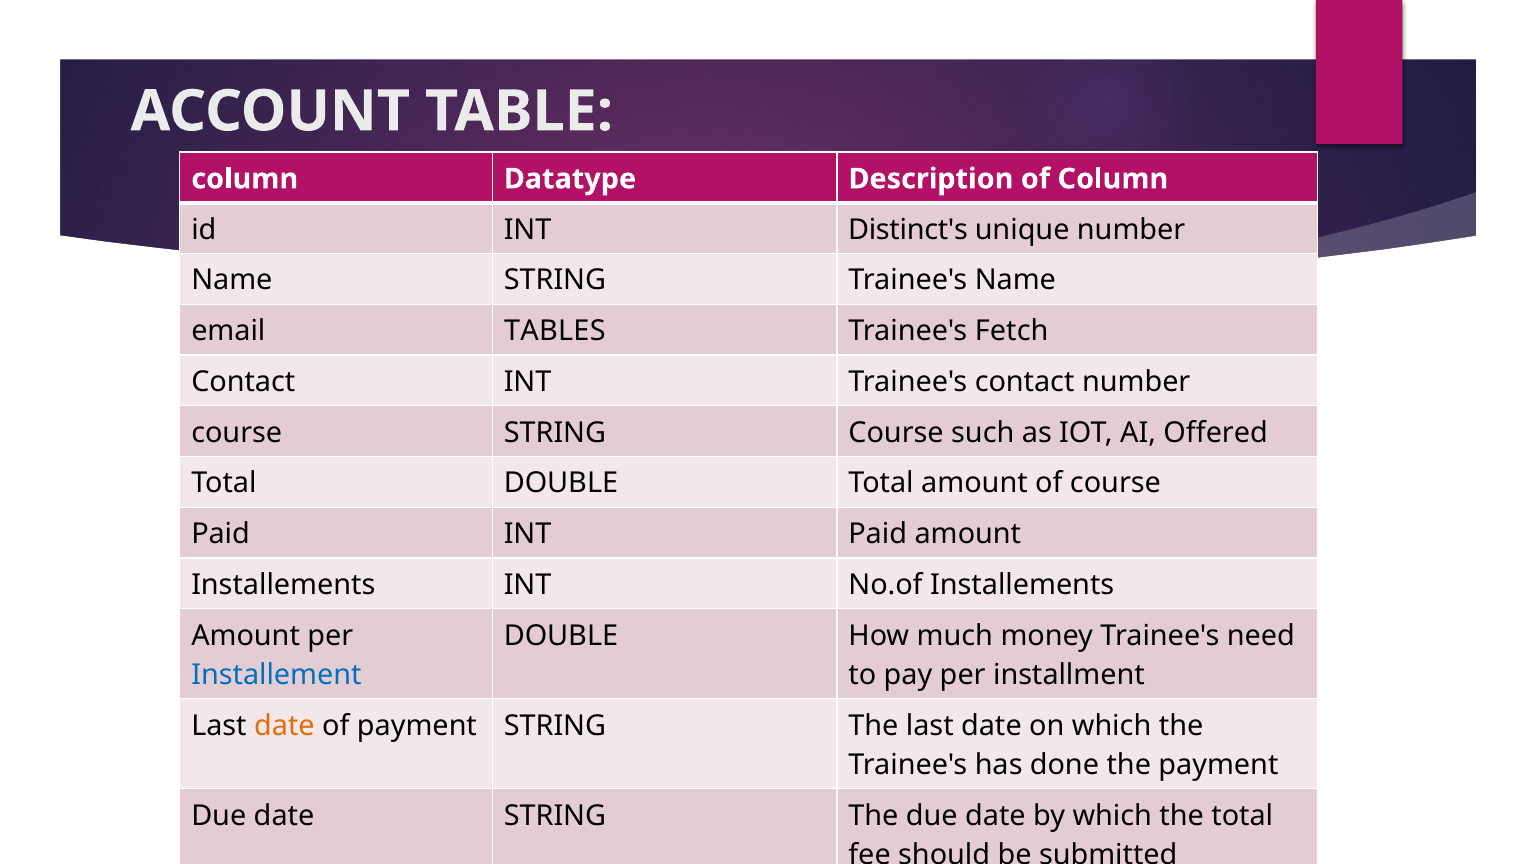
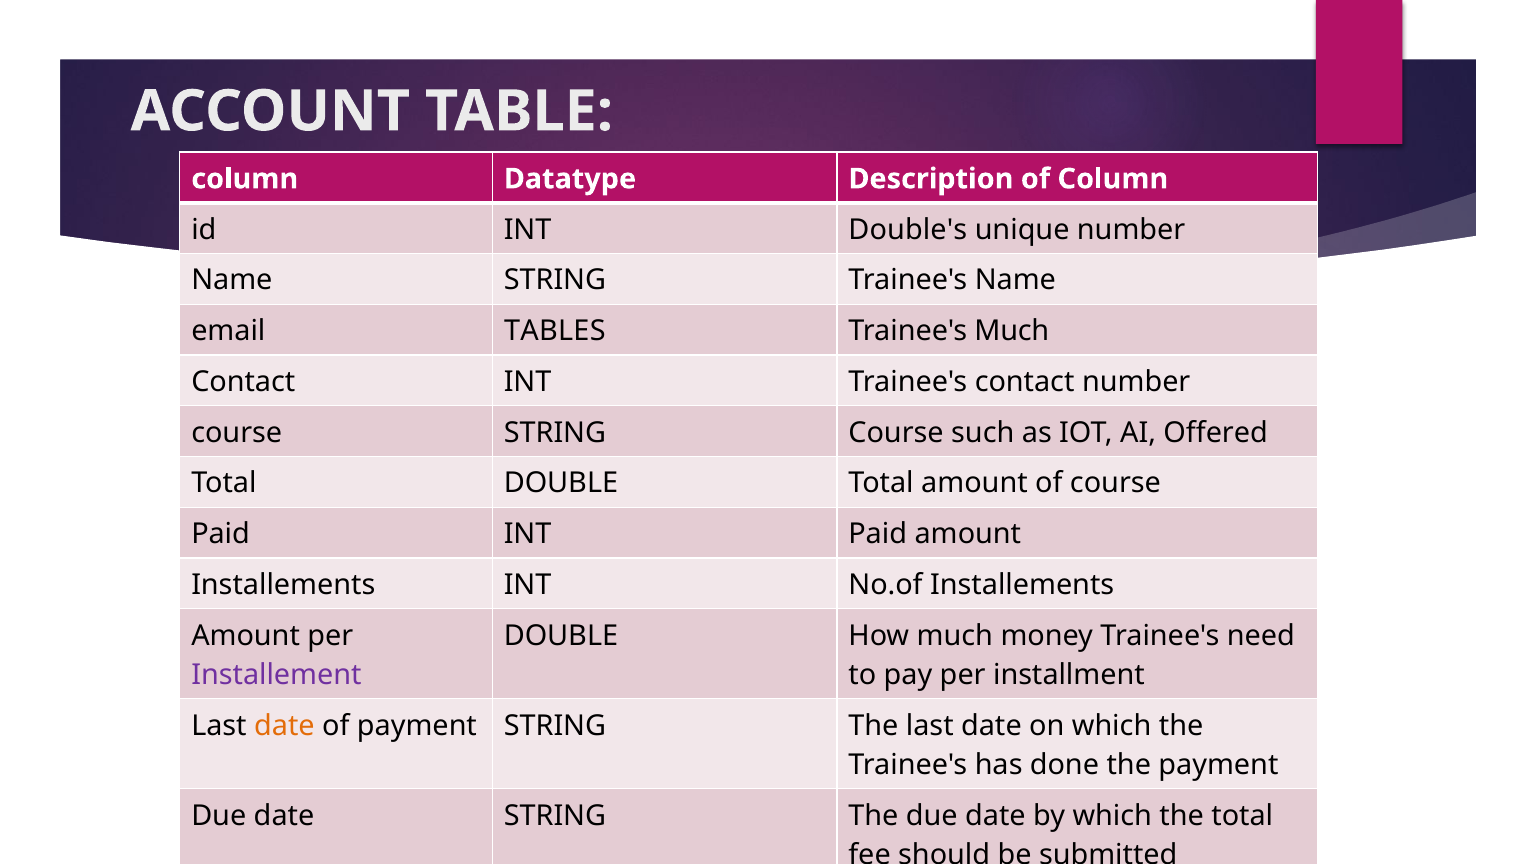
Distinct's: Distinct's -> Double's (908, 230)
Trainee's Fetch: Fetch -> Much (1012, 331)
Installement colour: blue -> purple (276, 675)
